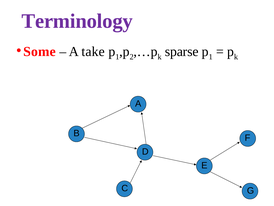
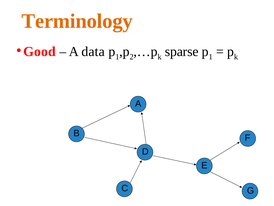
Terminology colour: purple -> orange (77, 21)
Some: Some -> Good (40, 51)
take: take -> data (93, 51)
